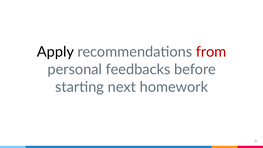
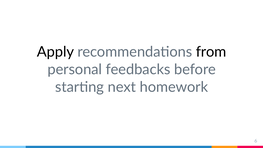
from colour: red -> black (211, 52)
